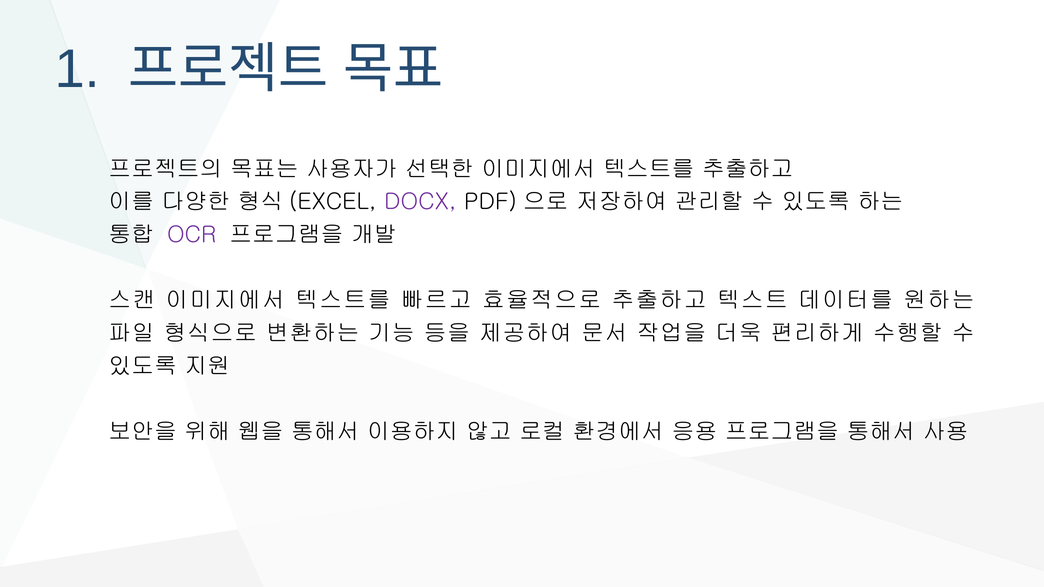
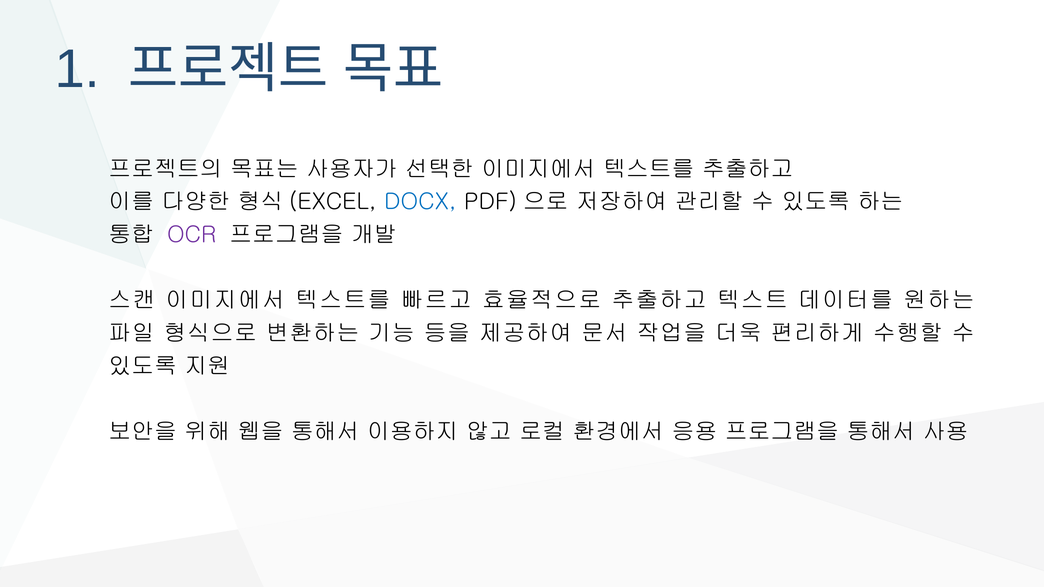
DOCX colour: purple -> blue (420, 202)
